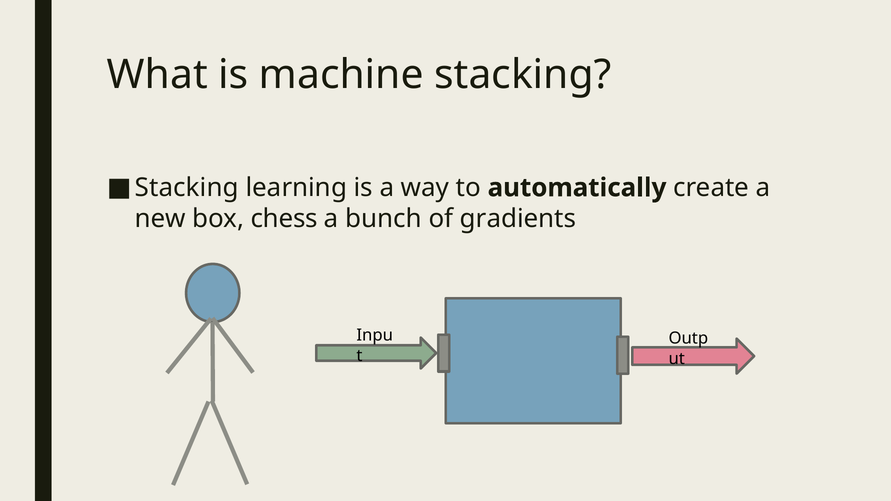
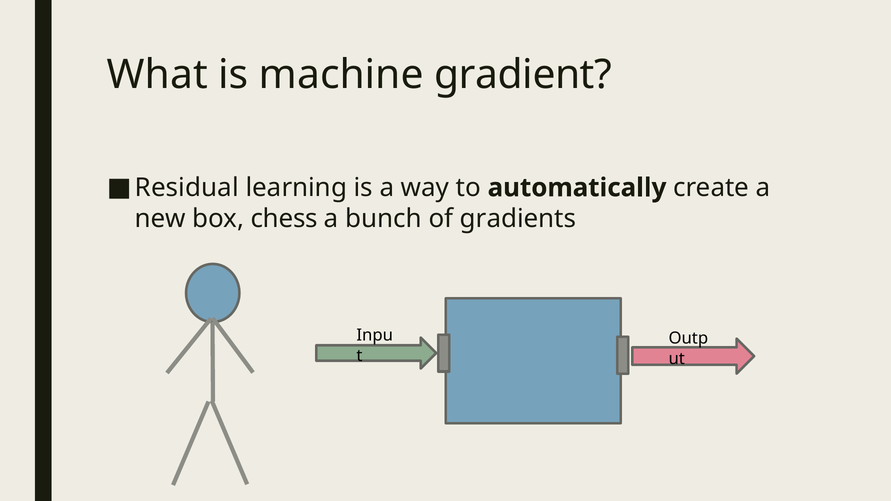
machine stacking: stacking -> gradient (523, 75)
Stacking: Stacking -> Residual (187, 188)
